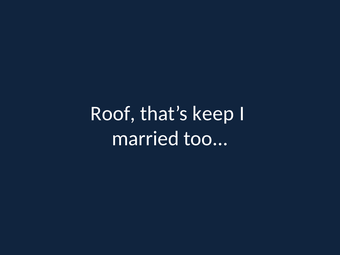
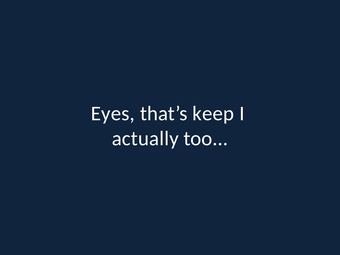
Roof: Roof -> Eyes (113, 114)
married: married -> actually (145, 139)
